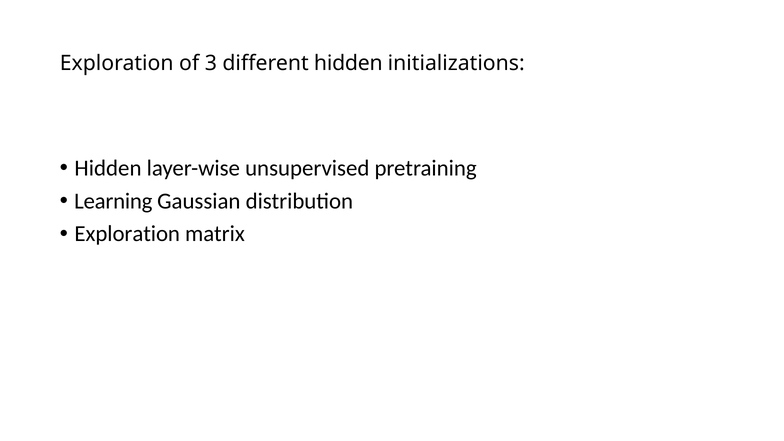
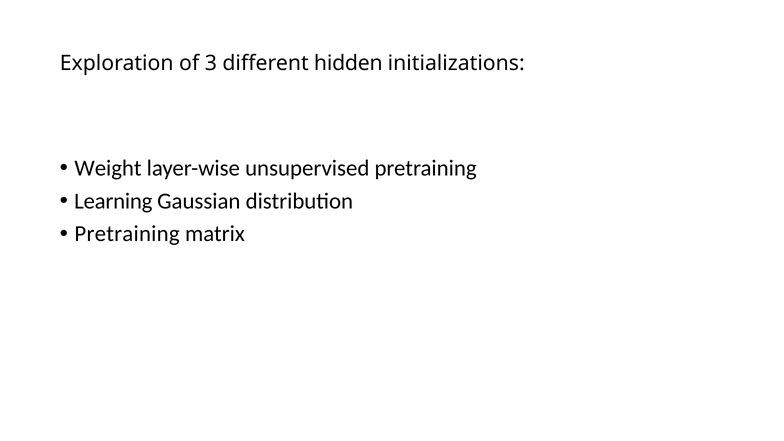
Hidden: Hidden -> Weight (108, 168)
Exploration: Exploration -> Pretraining (127, 234)
